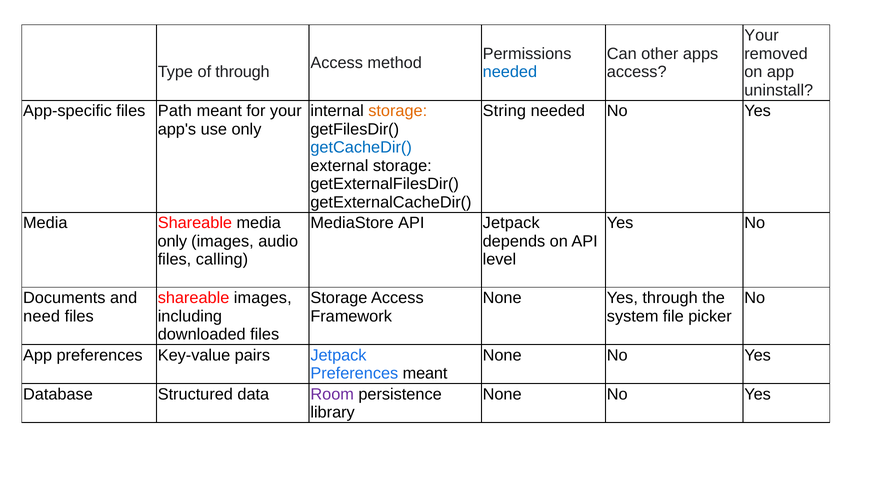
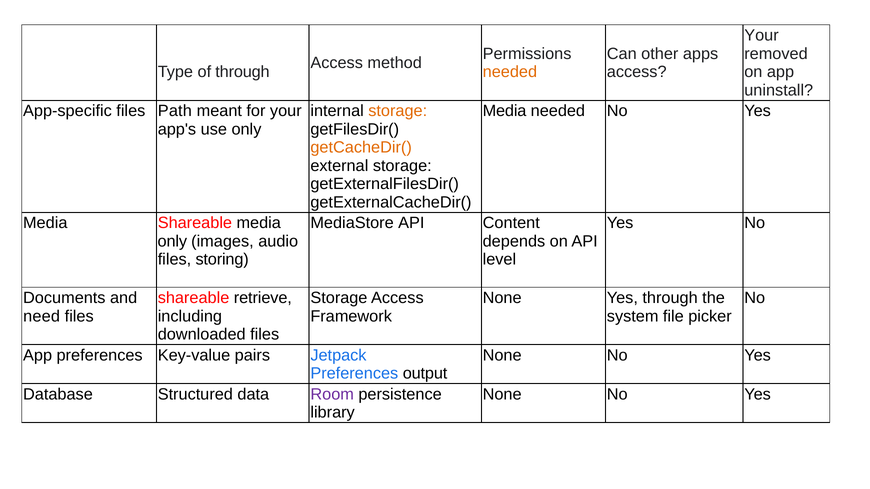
needed colour: blue -> orange (510, 72)
String: String -> Media (505, 111)
getCacheDir( colour: blue -> orange (361, 148)
API Jetpack: Jetpack -> Content (511, 223)
calling: calling -> storing (222, 260)
shareable images: images -> retrieve (263, 298)
Preferences meant: meant -> output (425, 374)
